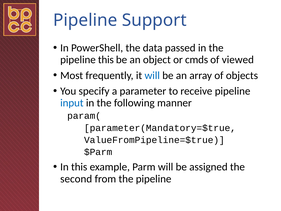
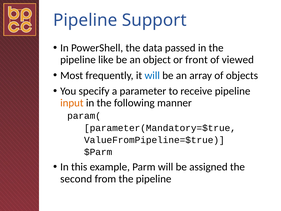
pipeline this: this -> like (106, 60)
cmds: cmds -> front (196, 60)
input colour: blue -> orange (72, 103)
